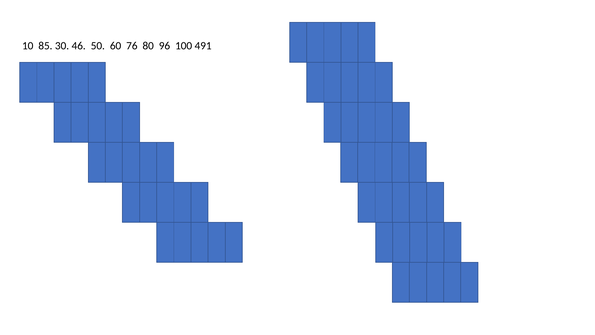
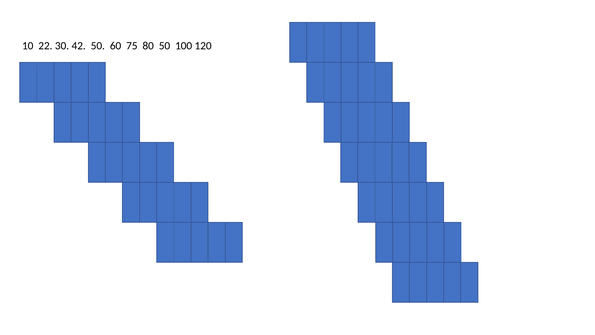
85: 85 -> 22 (45, 46)
46: 46 -> 42 (79, 46)
76: 76 -> 75 (132, 46)
80 96: 96 -> 50 (164, 46)
491: 491 -> 120 (203, 46)
